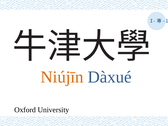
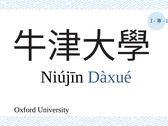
Niújīn colour: orange -> black (62, 77)
